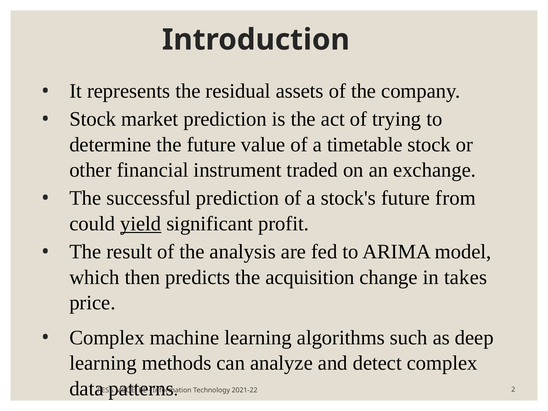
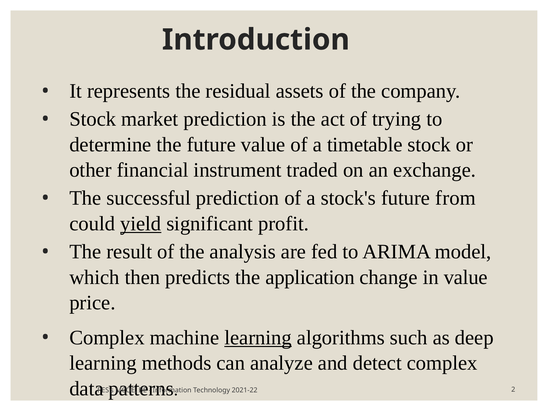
acquisition: acquisition -> application (310, 277)
in takes: takes -> value (466, 277)
learning underline: none -> present (258, 338)
